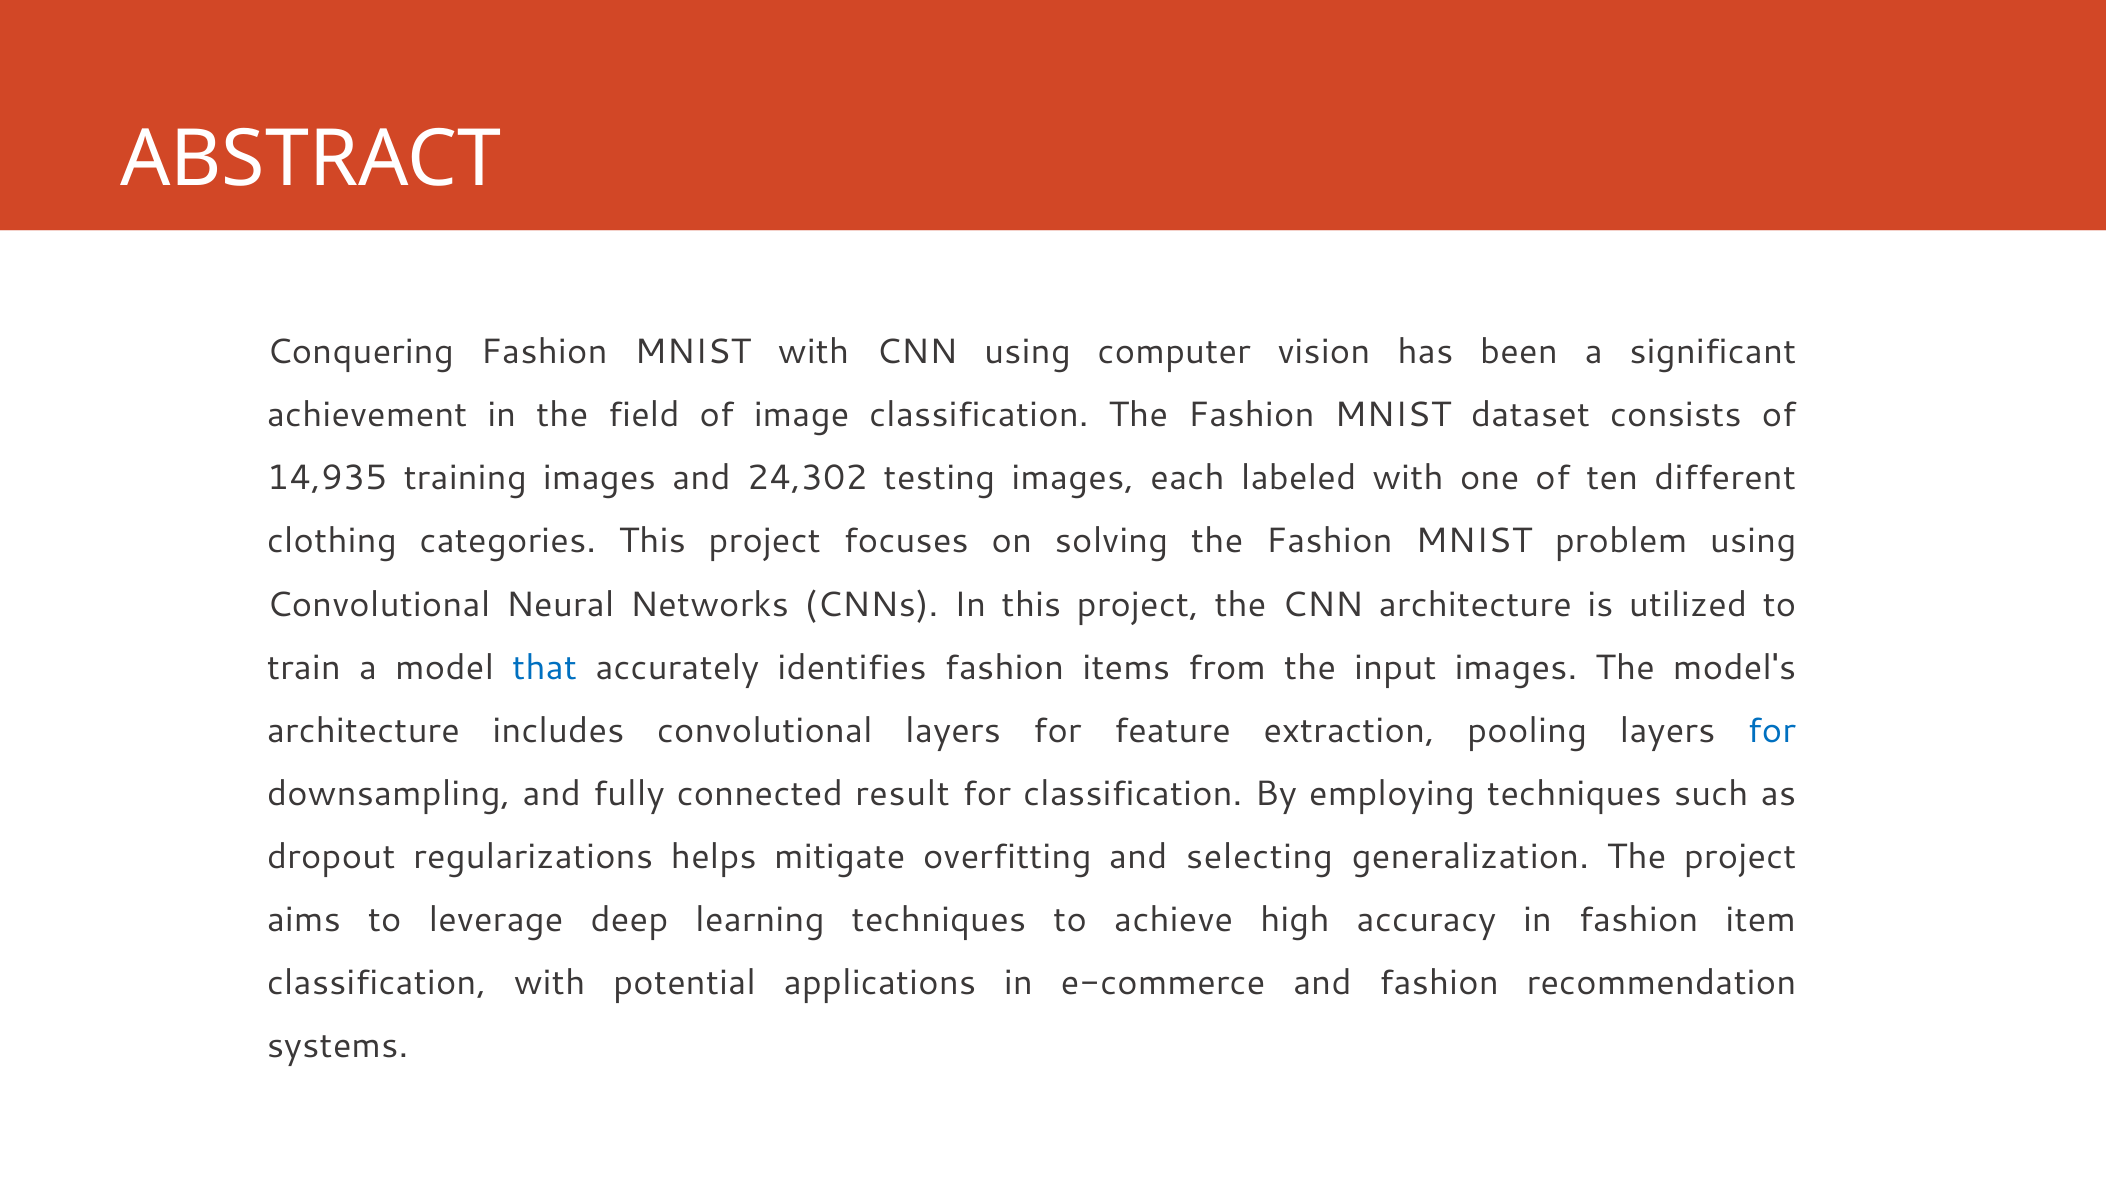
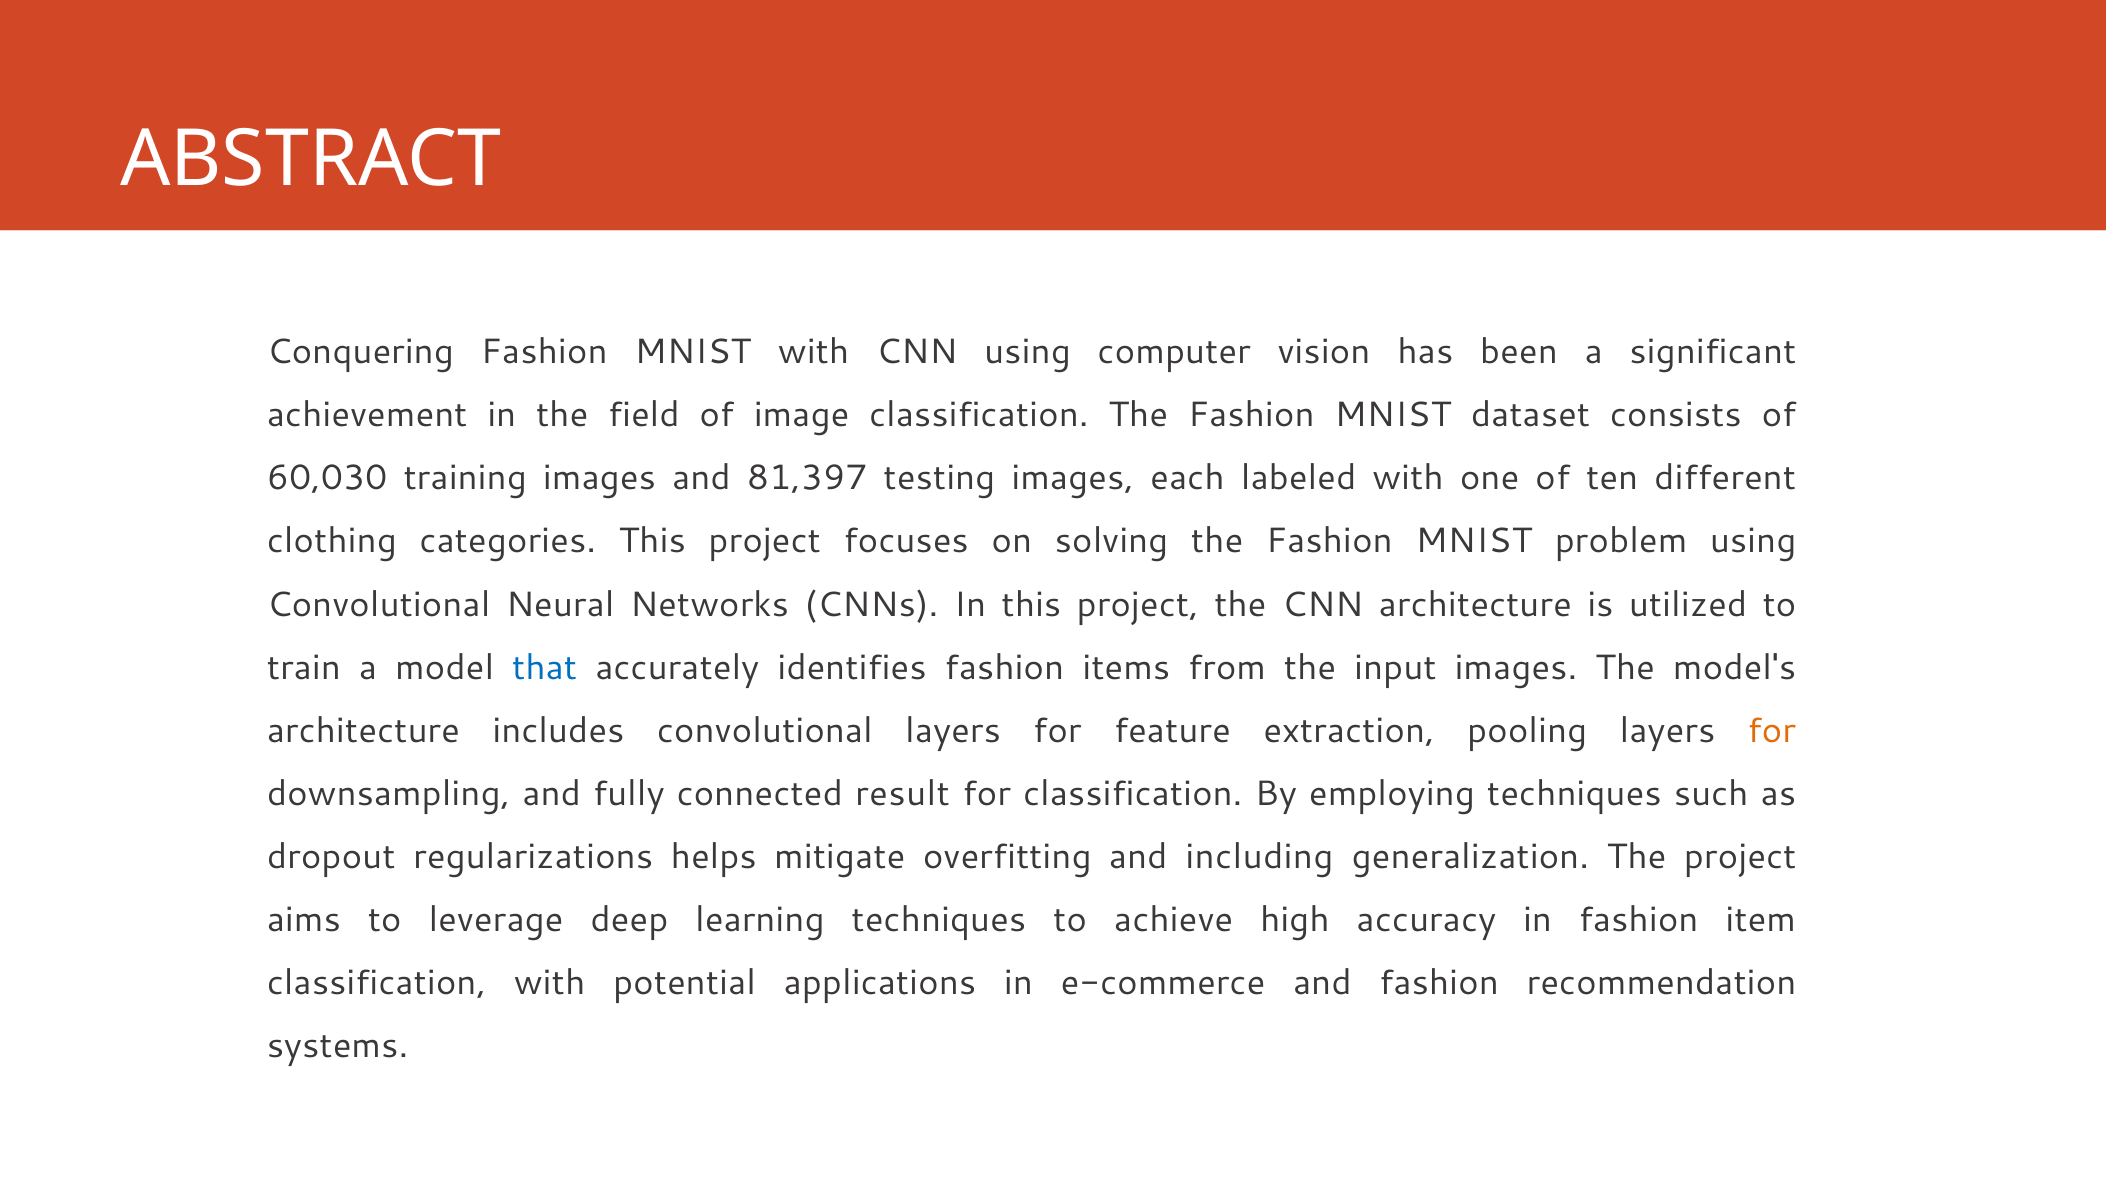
14,935: 14,935 -> 60,030 (327, 478)
24,302: 24,302 -> 81,397 (807, 478)
for colour: blue -> orange (1772, 730)
selecting: selecting -> including (1259, 856)
